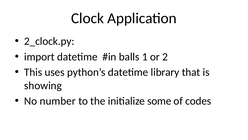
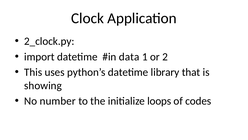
balls: balls -> data (129, 57)
some: some -> loops (159, 101)
